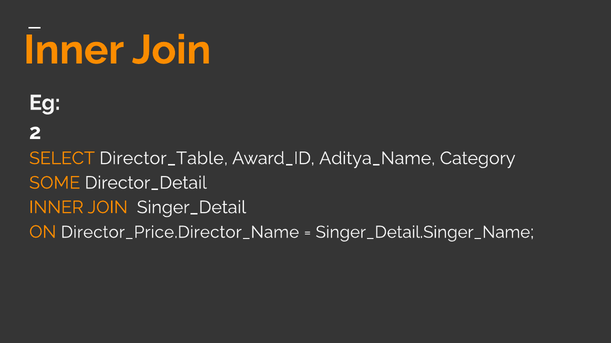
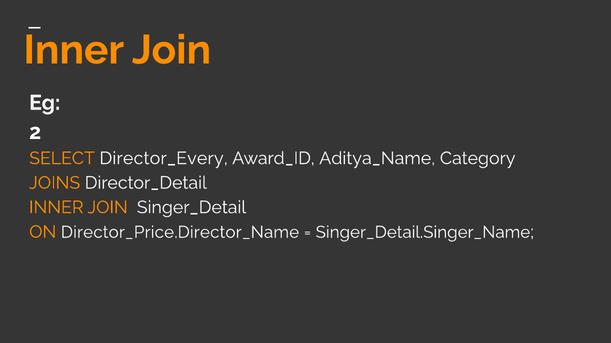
Director_Table: Director_Table -> Director_Every (164, 159)
SOME: SOME -> JOINS (55, 183)
